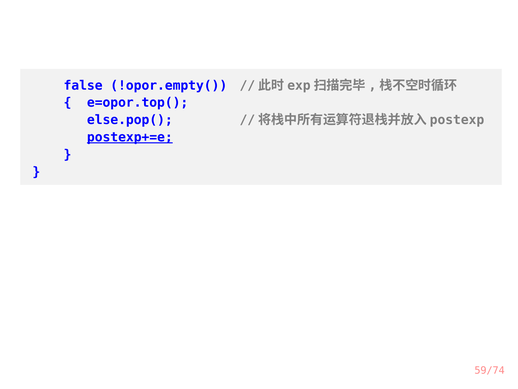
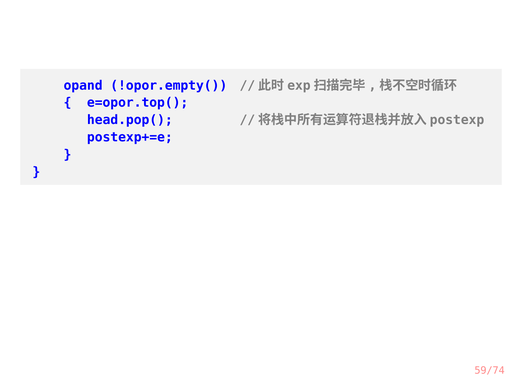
false: false -> opand (83, 85)
else.pop(: else.pop( -> head.pop( (130, 120)
postexp+=e underline: present -> none (130, 137)
